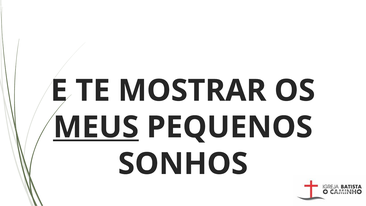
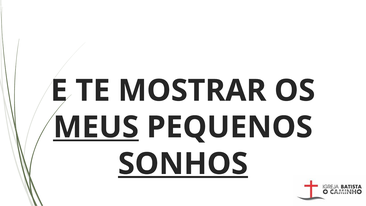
SONHOS underline: none -> present (183, 164)
